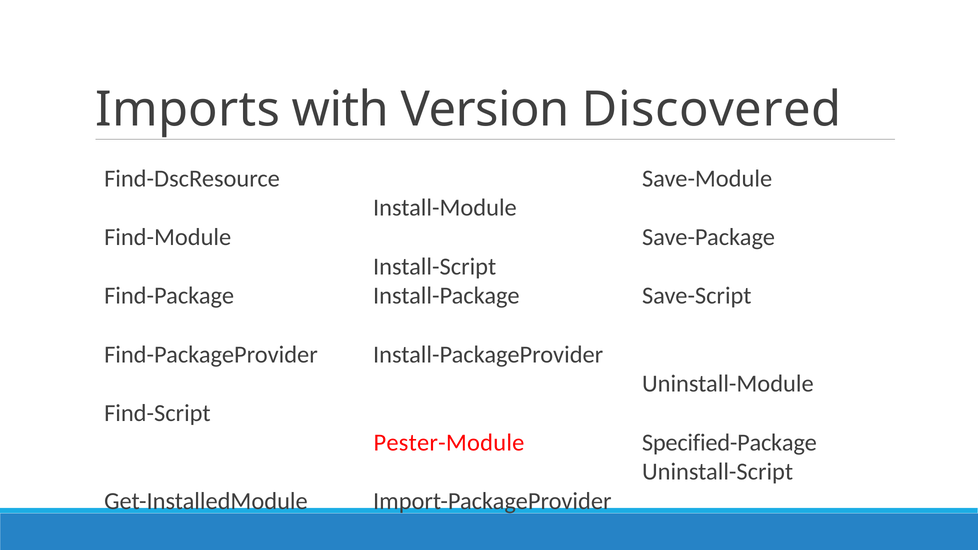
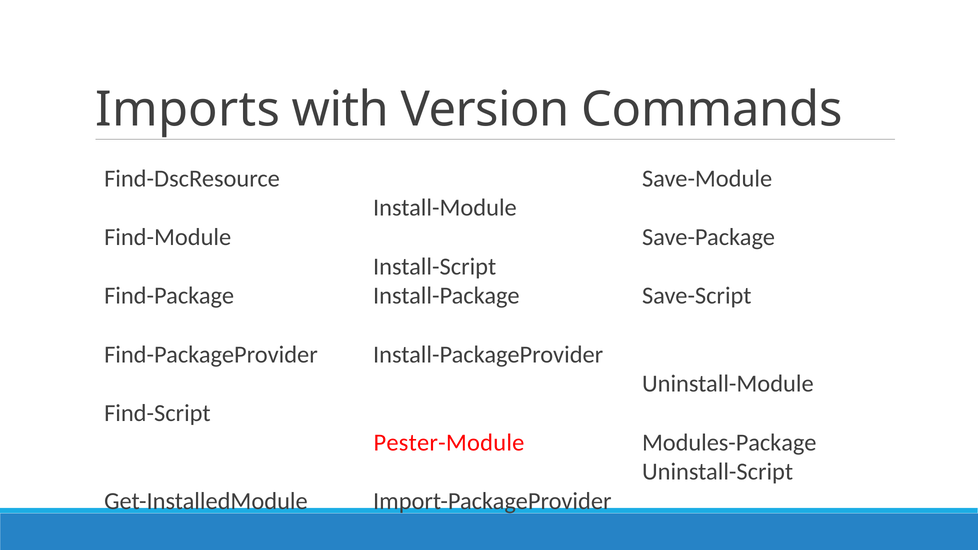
Discovered: Discovered -> Commands (712, 110)
Specified-Package: Specified-Package -> Modules-Package (729, 443)
